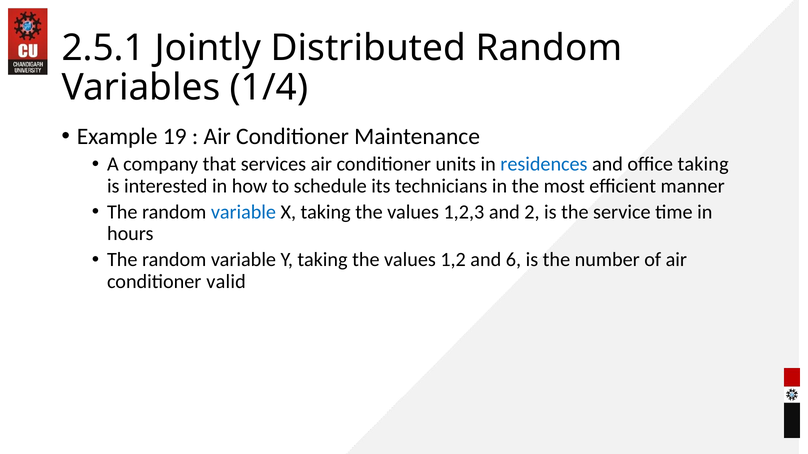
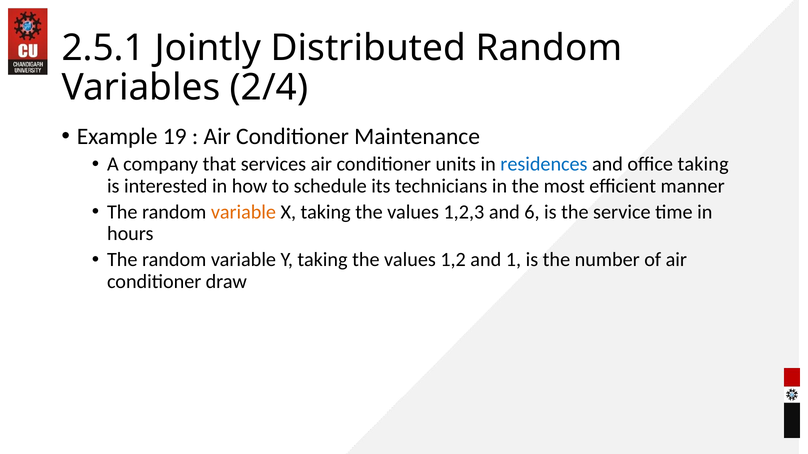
1/4: 1/4 -> 2/4 (269, 88)
variable colour: blue -> orange (243, 212)
2: 2 -> 6 (532, 212)
6: 6 -> 1 (513, 260)
valid: valid -> draw (226, 282)
